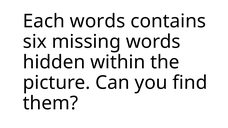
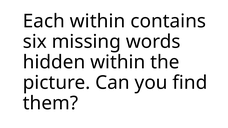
Each words: words -> within (98, 21)
